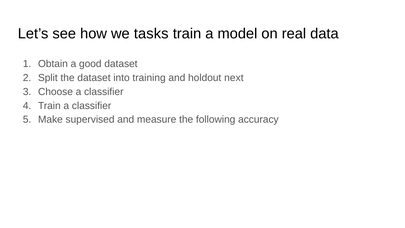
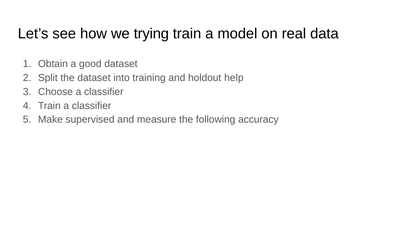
tasks: tasks -> trying (151, 34)
next: next -> help (234, 78)
